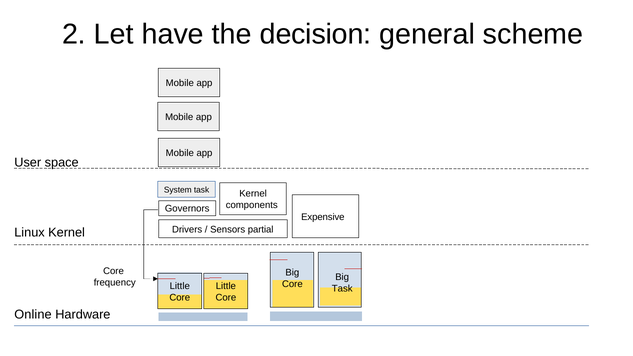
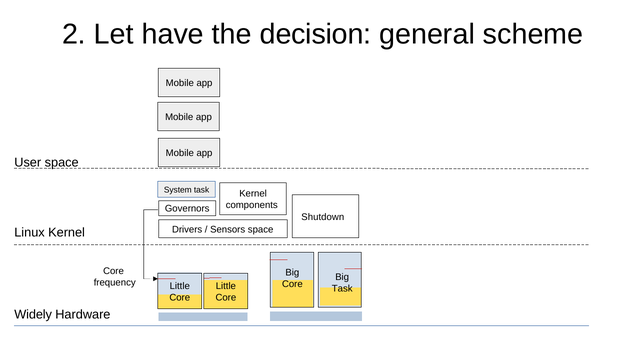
Expensive: Expensive -> Shutdown (323, 217)
Sensors partial: partial -> space (261, 230)
Online: Online -> Widely (33, 315)
